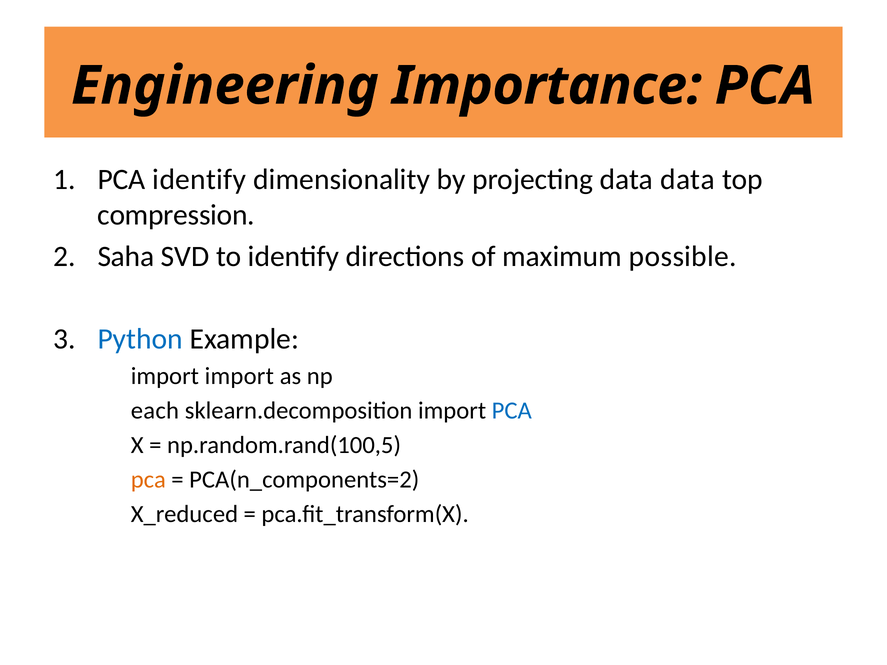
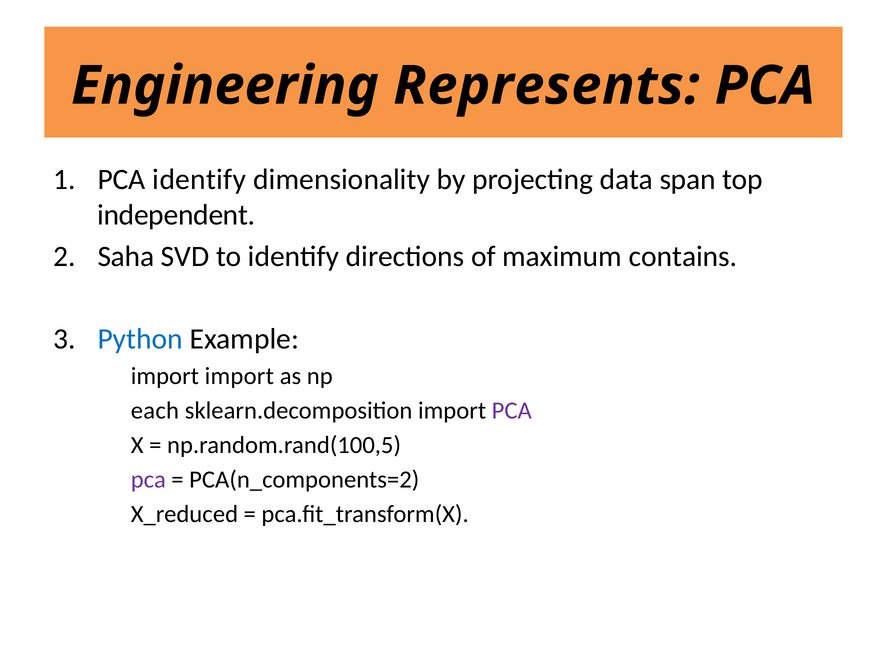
Importance: Importance -> Represents (547, 86)
data data: data -> span (688, 179)
compression: compression -> independent (176, 215)
possible: possible -> contains (683, 256)
PCA colour: blue -> purple (512, 411)
pca colour: orange -> purple (148, 480)
